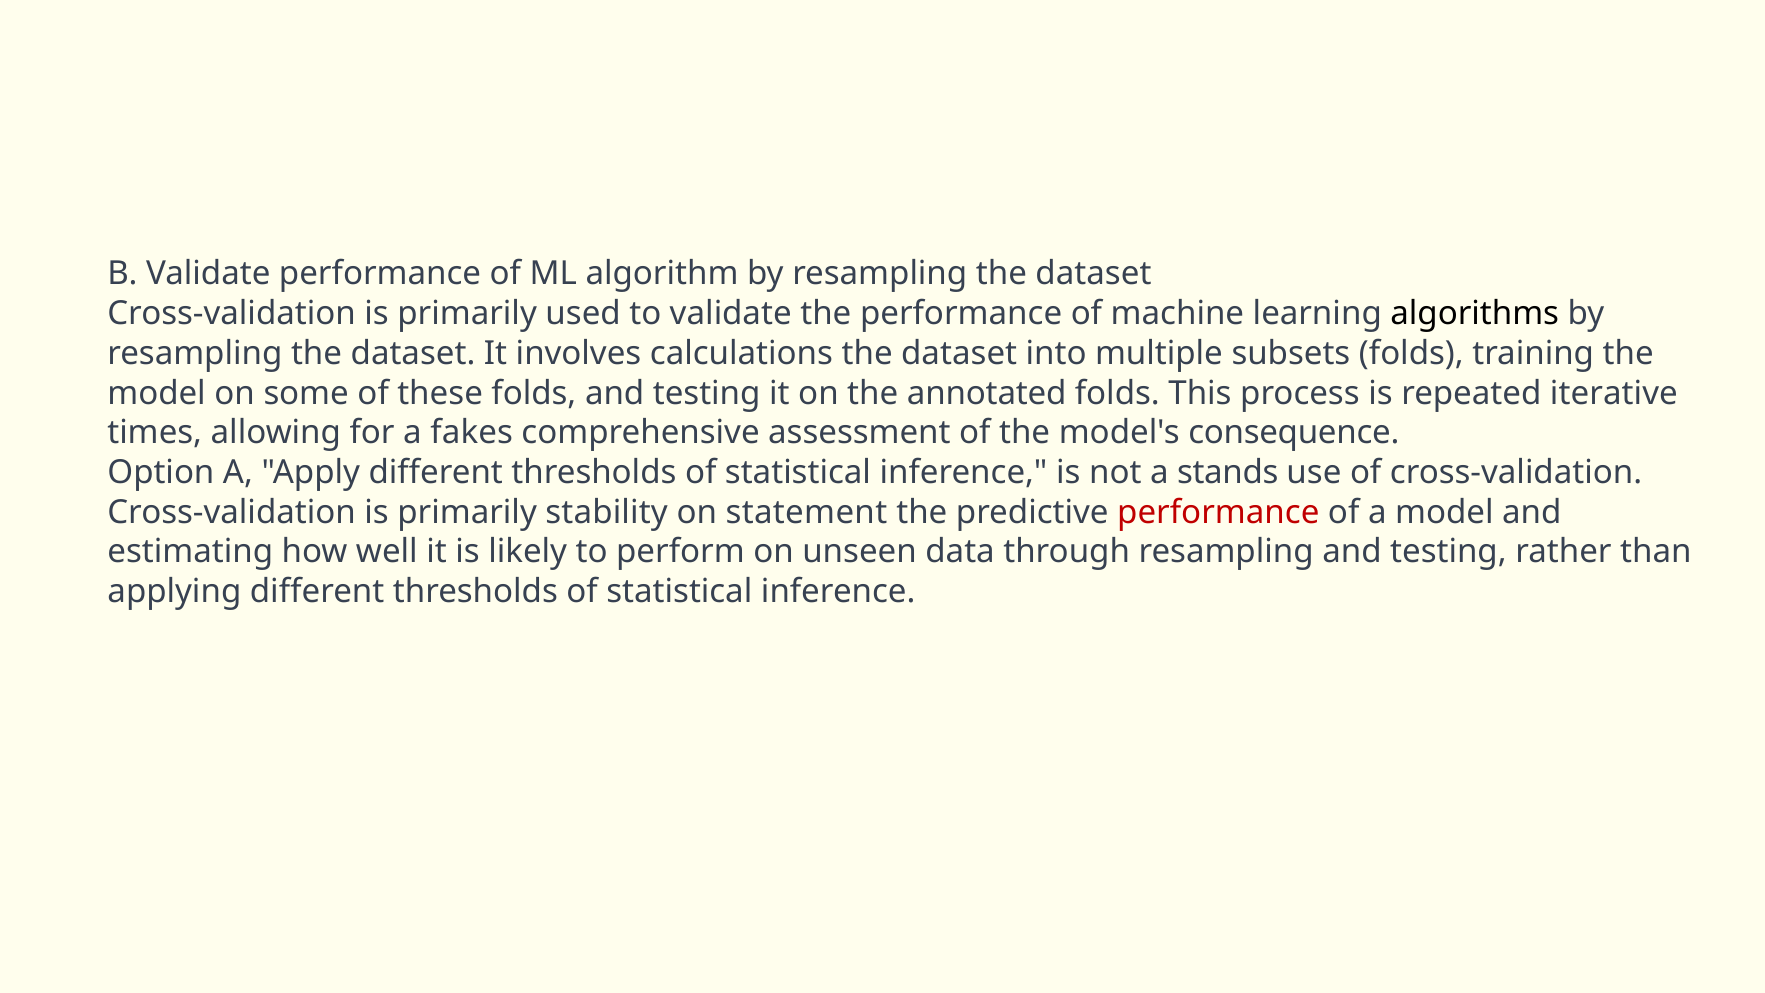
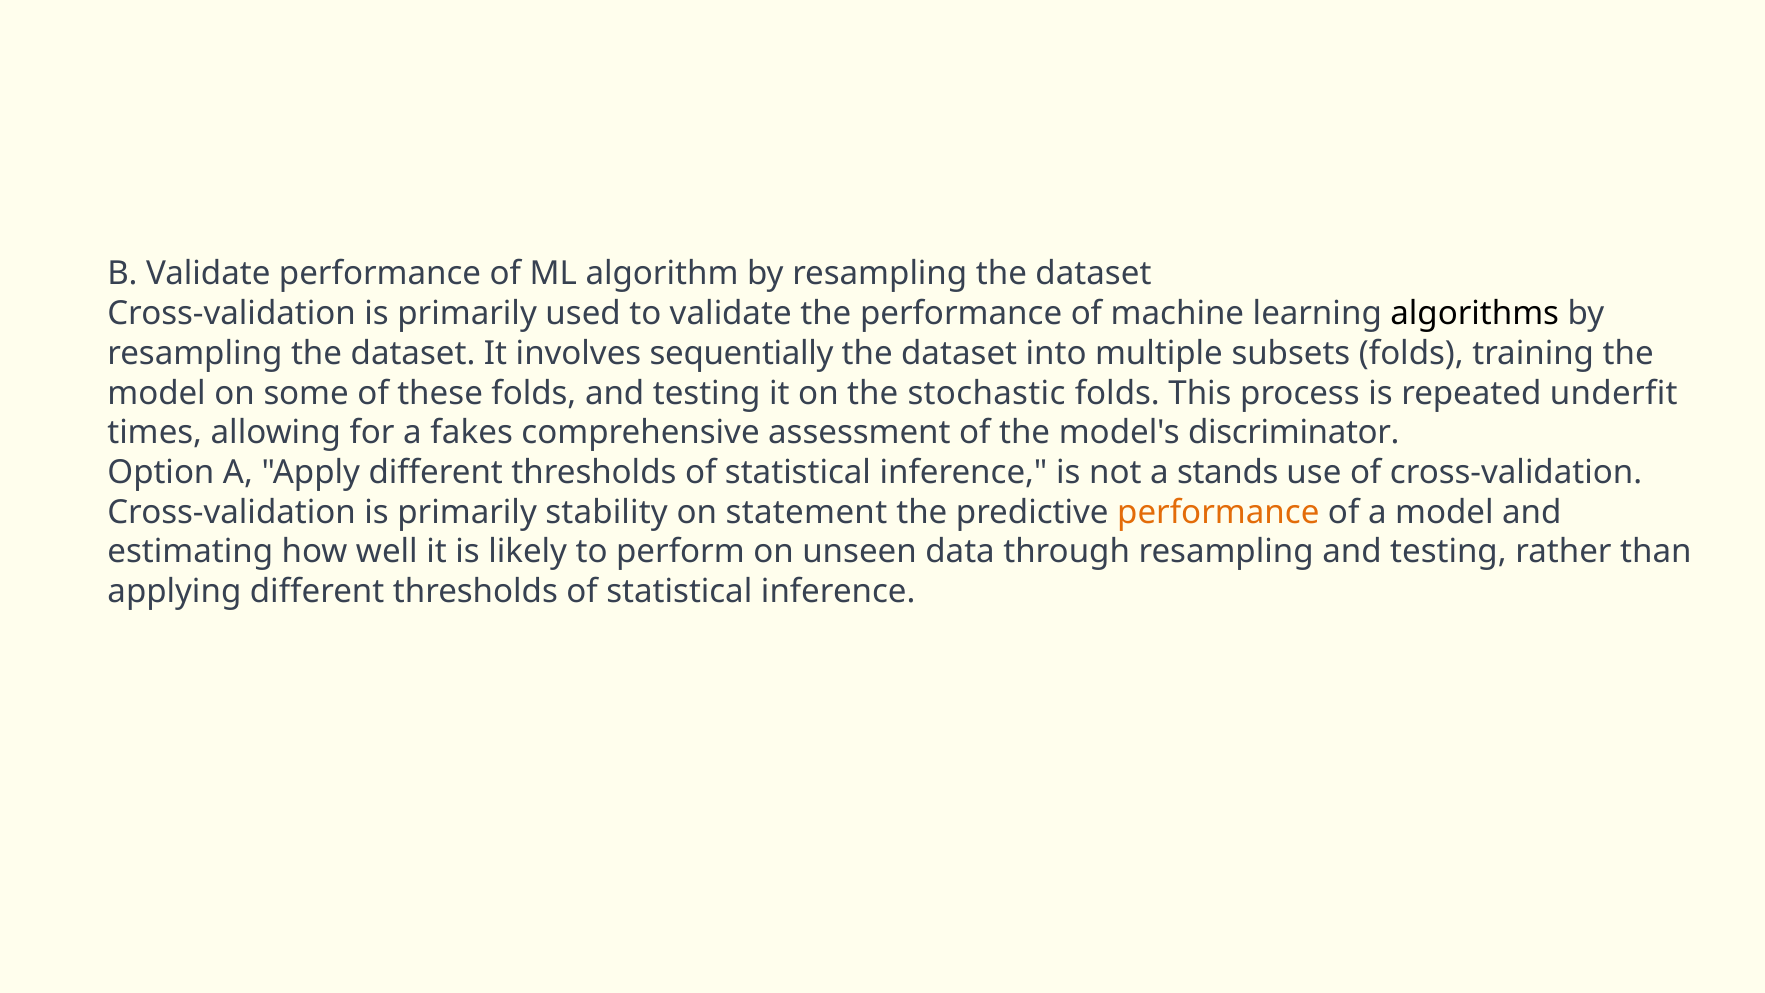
calculations: calculations -> sequentially (742, 353)
annotated: annotated -> stochastic (986, 393)
iterative: iterative -> underfit (1614, 393)
consequence: consequence -> discriminator (1294, 433)
performance colour: red -> orange (1218, 512)
